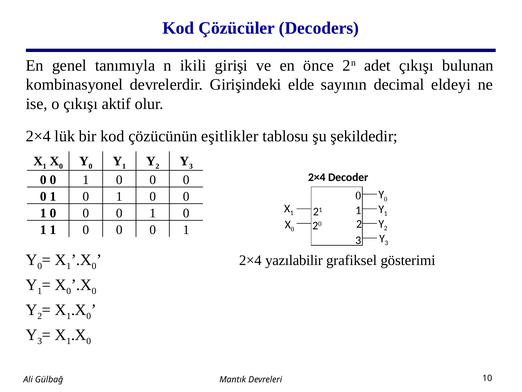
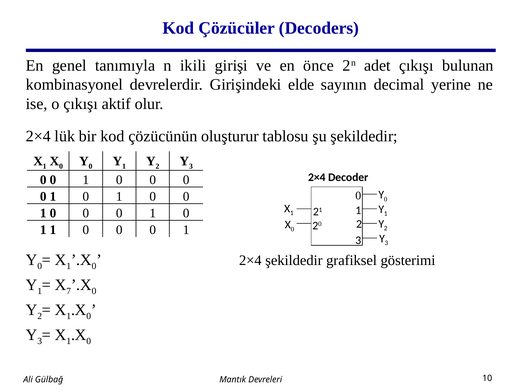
eldeyi: eldeyi -> yerine (451, 85)
eşitlikler: eşitlikler -> oluşturur (230, 136)
2×4 yazılabilir: yazılabilir -> şekildedir (294, 260)
0: 0 -> 7 (69, 291)
